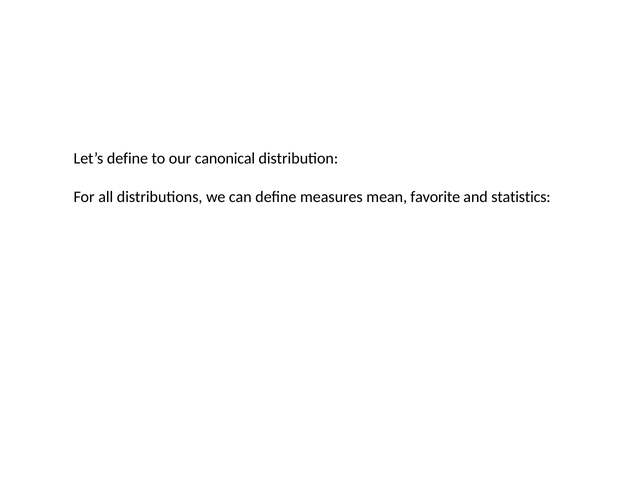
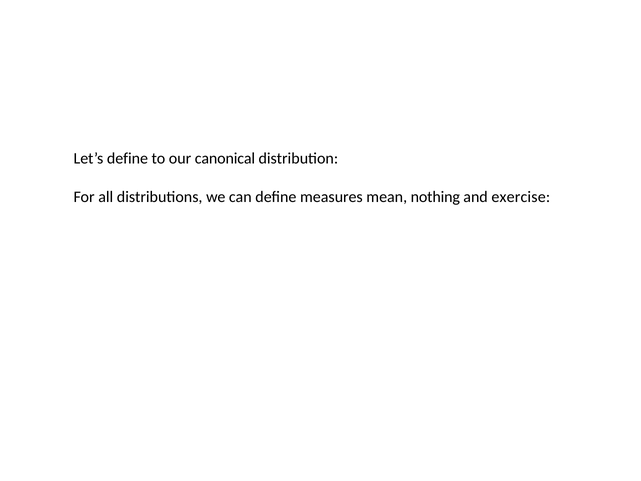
favorite: favorite -> nothing (435, 197)
statistics: statistics -> exercise (521, 197)
